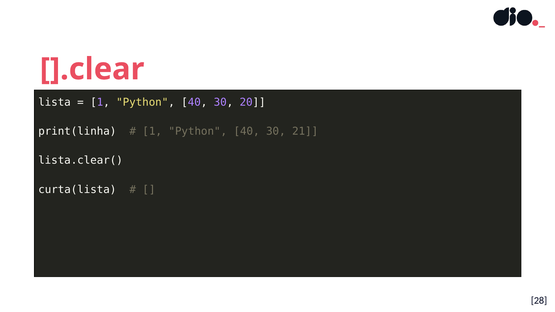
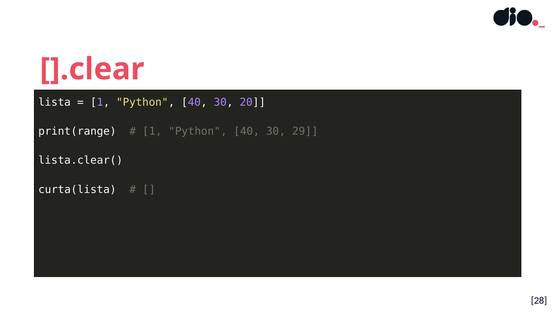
print(linha: print(linha -> print(range (77, 131)
21: 21 -> 29 (305, 131)
